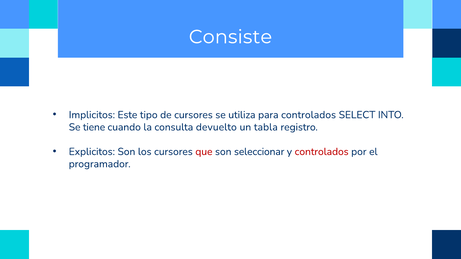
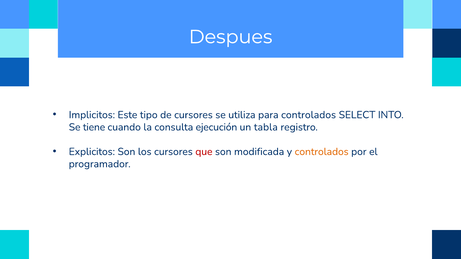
Consiste: Consiste -> Despues (231, 37)
devuelto: devuelto -> ejecución (216, 127)
seleccionar: seleccionar -> modificada (259, 152)
controlados colour: red -> orange (322, 152)
